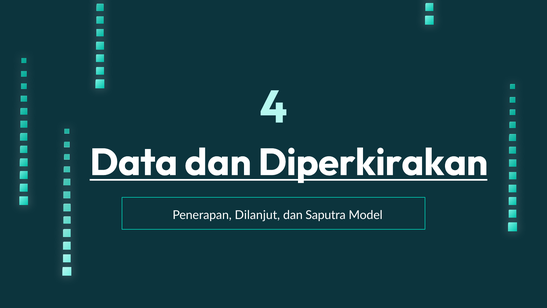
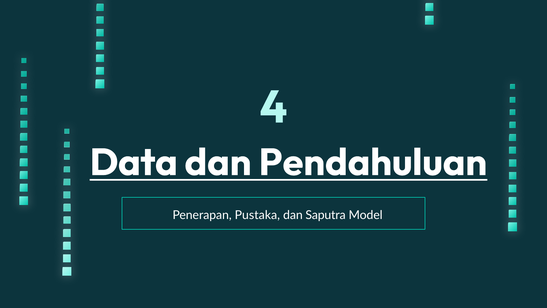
Diperkirakan: Diperkirakan -> Pendahuluan (373, 162)
Dilanjut: Dilanjut -> Pustaka (257, 215)
